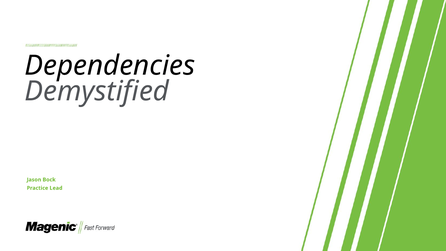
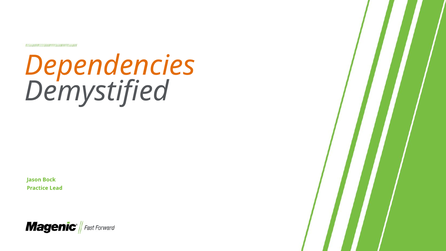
Dependencies colour: black -> orange (110, 66)
